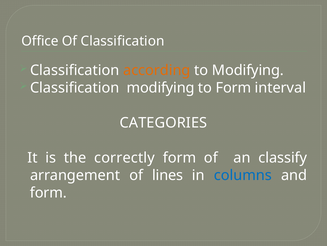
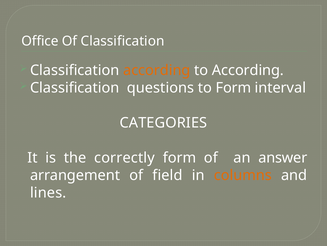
to Modifying: Modifying -> According (248, 70)
Classification modifying: modifying -> questions (161, 88)
classify: classify -> answer (283, 157)
lines: lines -> field (167, 175)
columns colour: blue -> orange (243, 175)
form: form -> lines (48, 192)
